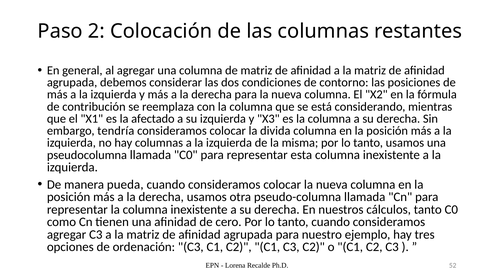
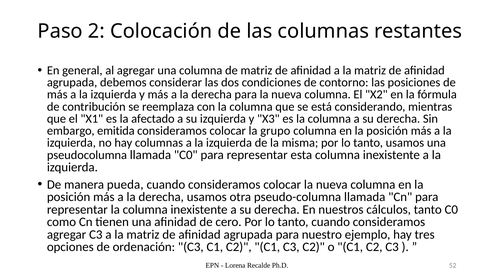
tendría: tendría -> emitida (116, 131)
divida: divida -> grupo (275, 131)
